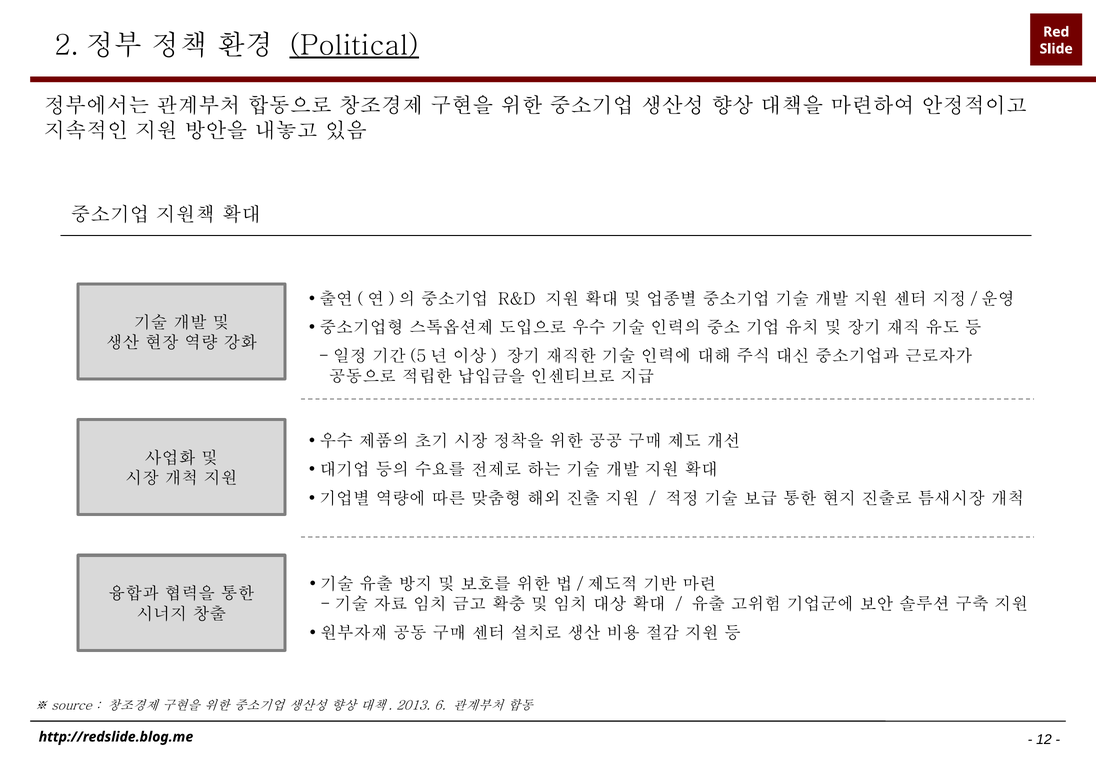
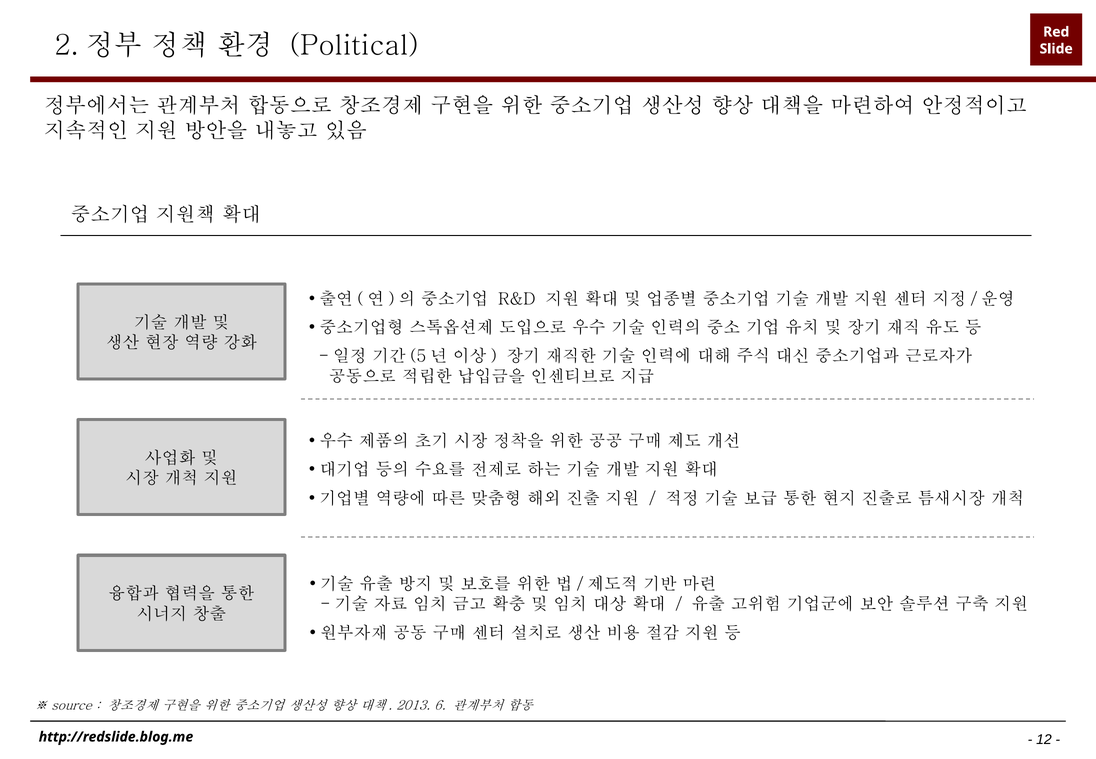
Political underline: present -> none (354, 45)
